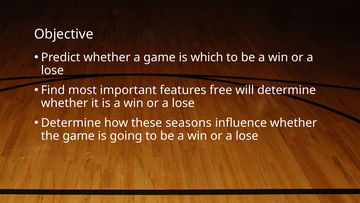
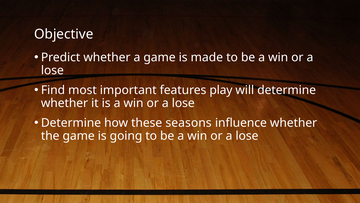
which: which -> made (207, 57)
free: free -> play (221, 90)
